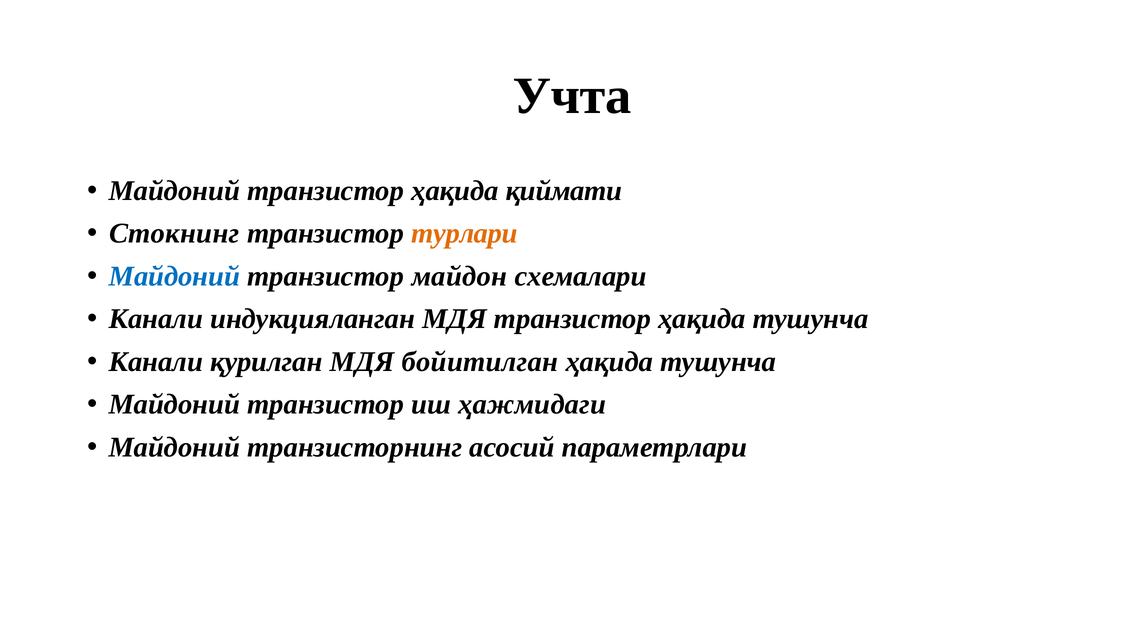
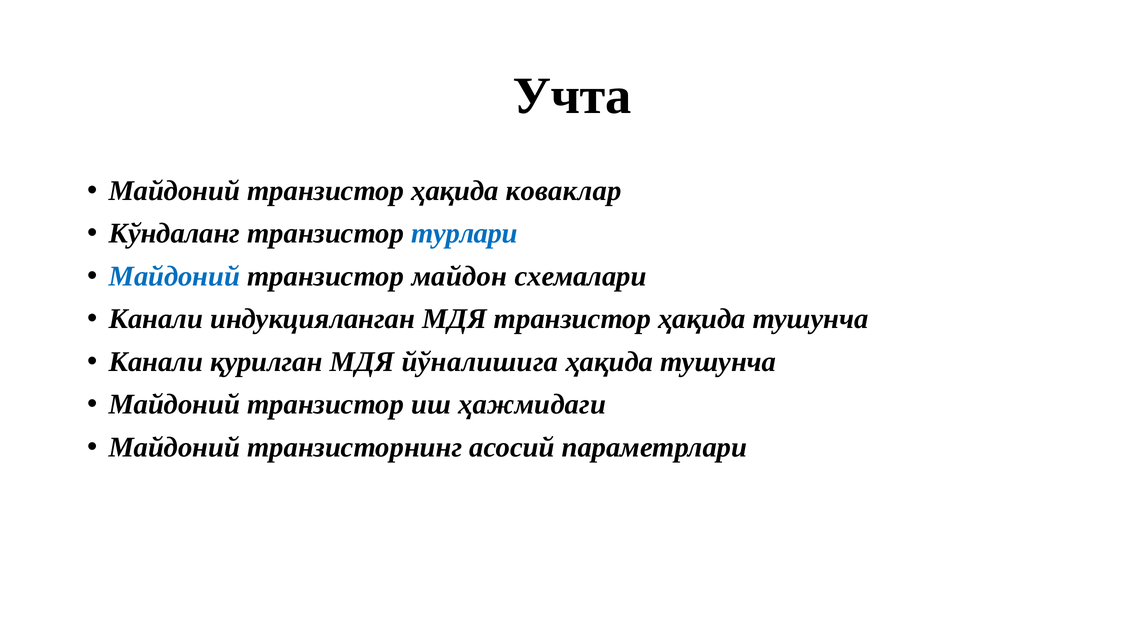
қиймати: қиймати -> коваклар (564, 191)
Стокнинг: Стокнинг -> Кўндаланг (174, 234)
турлари colour: orange -> blue (465, 234)
бойитилган: бойитилган -> йўналишига (480, 362)
